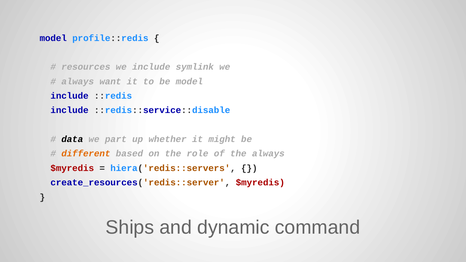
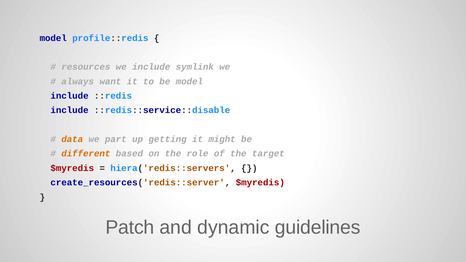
data colour: black -> orange (72, 139)
whether: whether -> getting (168, 139)
the always: always -> target (268, 154)
Ships: Ships -> Patch (130, 228)
command: command -> guidelines (318, 228)
